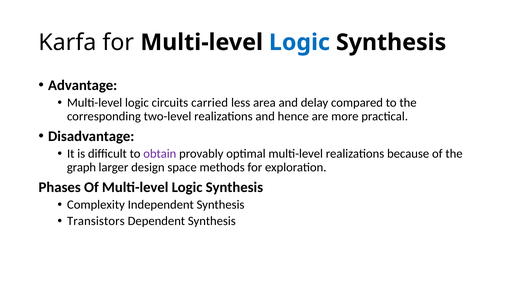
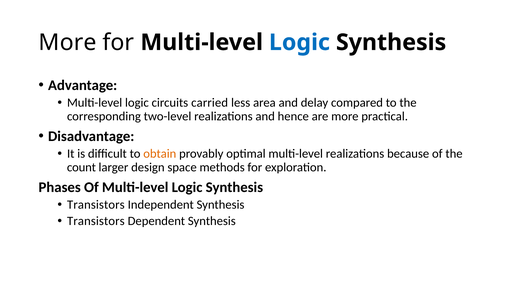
Karfa: Karfa -> More (68, 43)
obtain colour: purple -> orange (160, 154)
graph: graph -> count (81, 168)
Complexity: Complexity -> Transistors (96, 205)
